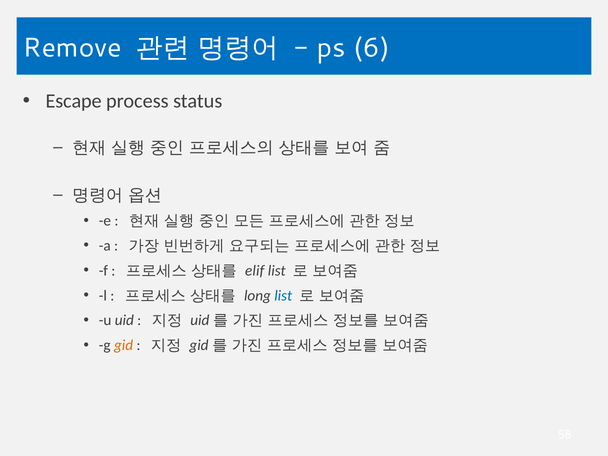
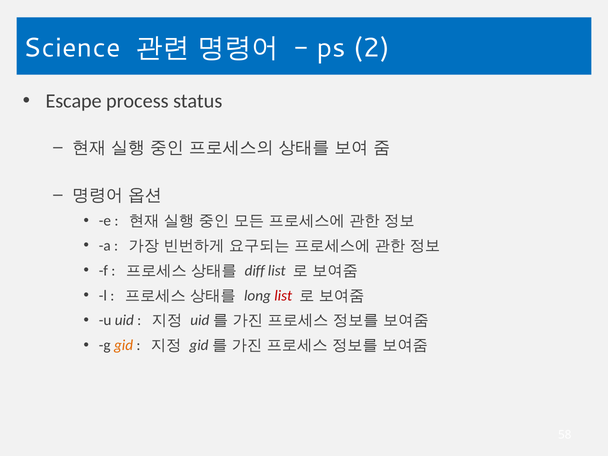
Remove: Remove -> Science (72, 48)
6: 6 -> 2 (371, 48)
elif: elif -> diff (255, 271)
list colour: blue -> red (283, 296)
